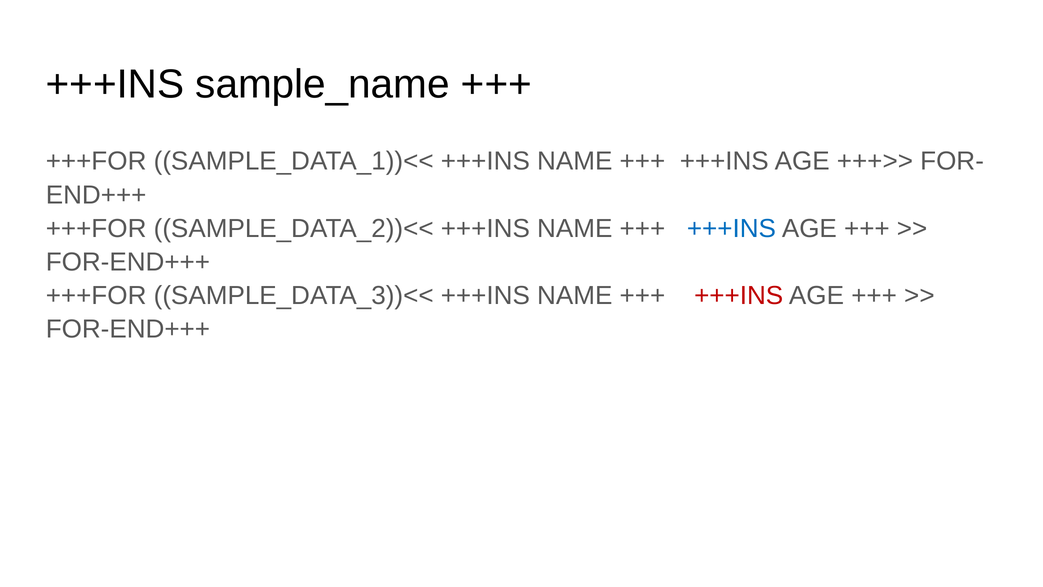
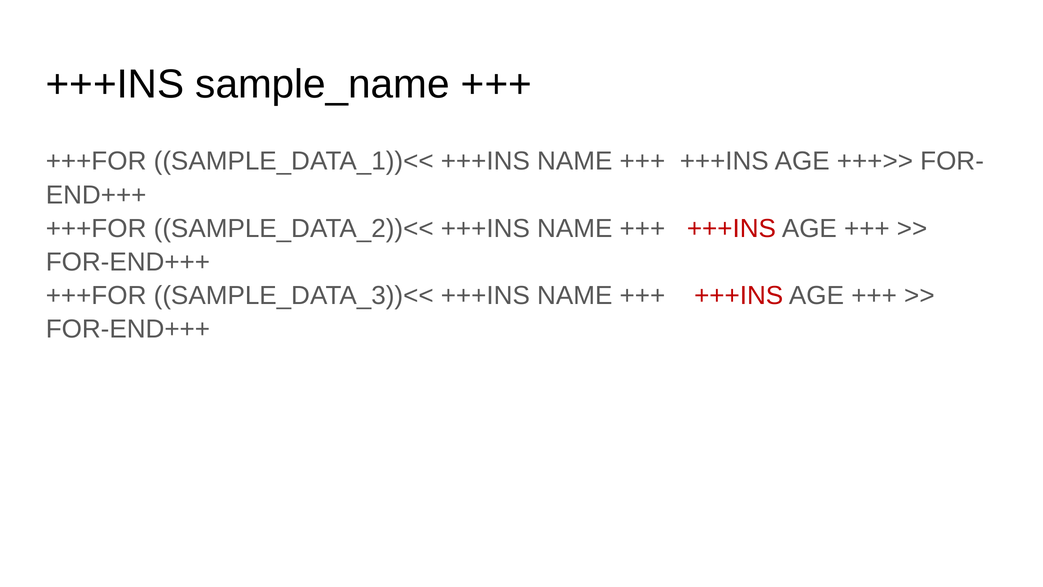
+++INS colour: blue -> red (731, 228)
